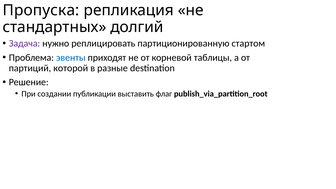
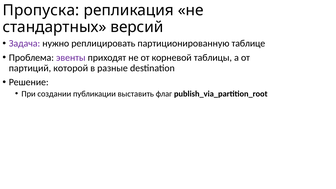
долгий: долгий -> версий (137, 27)
стартом: стартом -> таблице (248, 44)
эвенты colour: blue -> purple (71, 58)
